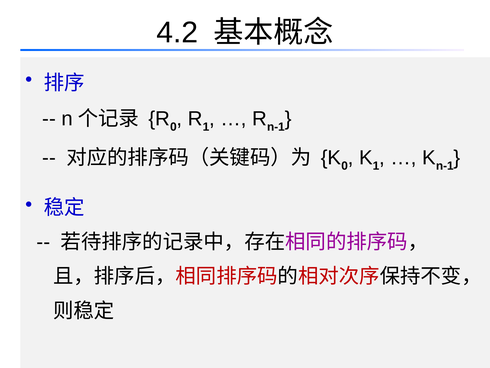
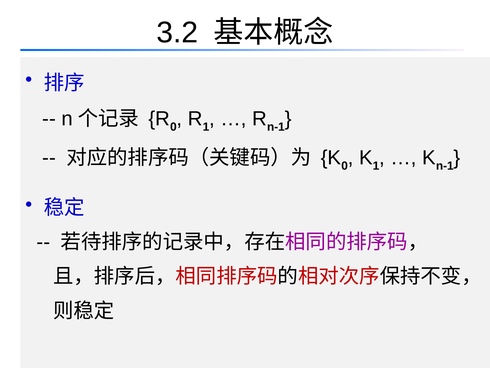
4.2: 4.2 -> 3.2 (177, 33)
